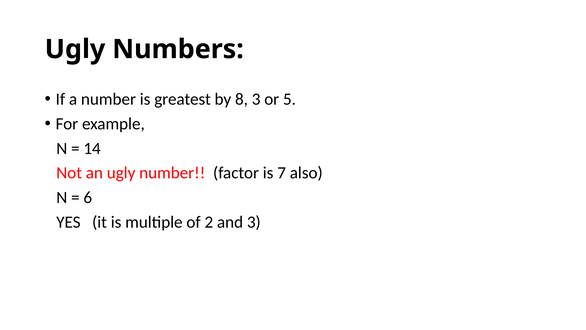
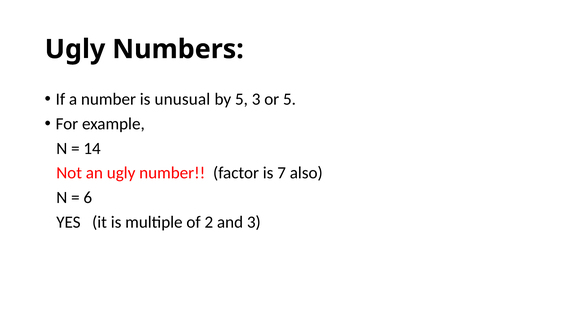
greatest: greatest -> unusual (182, 99)
by 8: 8 -> 5 (241, 99)
